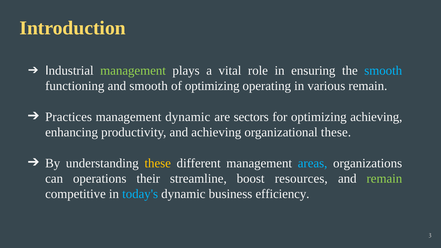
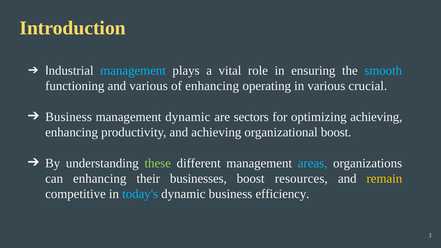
management colour: light green -> light blue (133, 71)
and smooth: smooth -> various (149, 86)
of optimizing: optimizing -> enhancing (212, 86)
various remain: remain -> crucial (368, 86)
Practices: Practices -> Business (69, 117)
organizational these: these -> boost (336, 132)
these colour: yellow -> light green (158, 163)
can operations: operations -> enhancing (100, 179)
streamline: streamline -> businesses (198, 179)
remain colour: light green -> yellow (384, 179)
